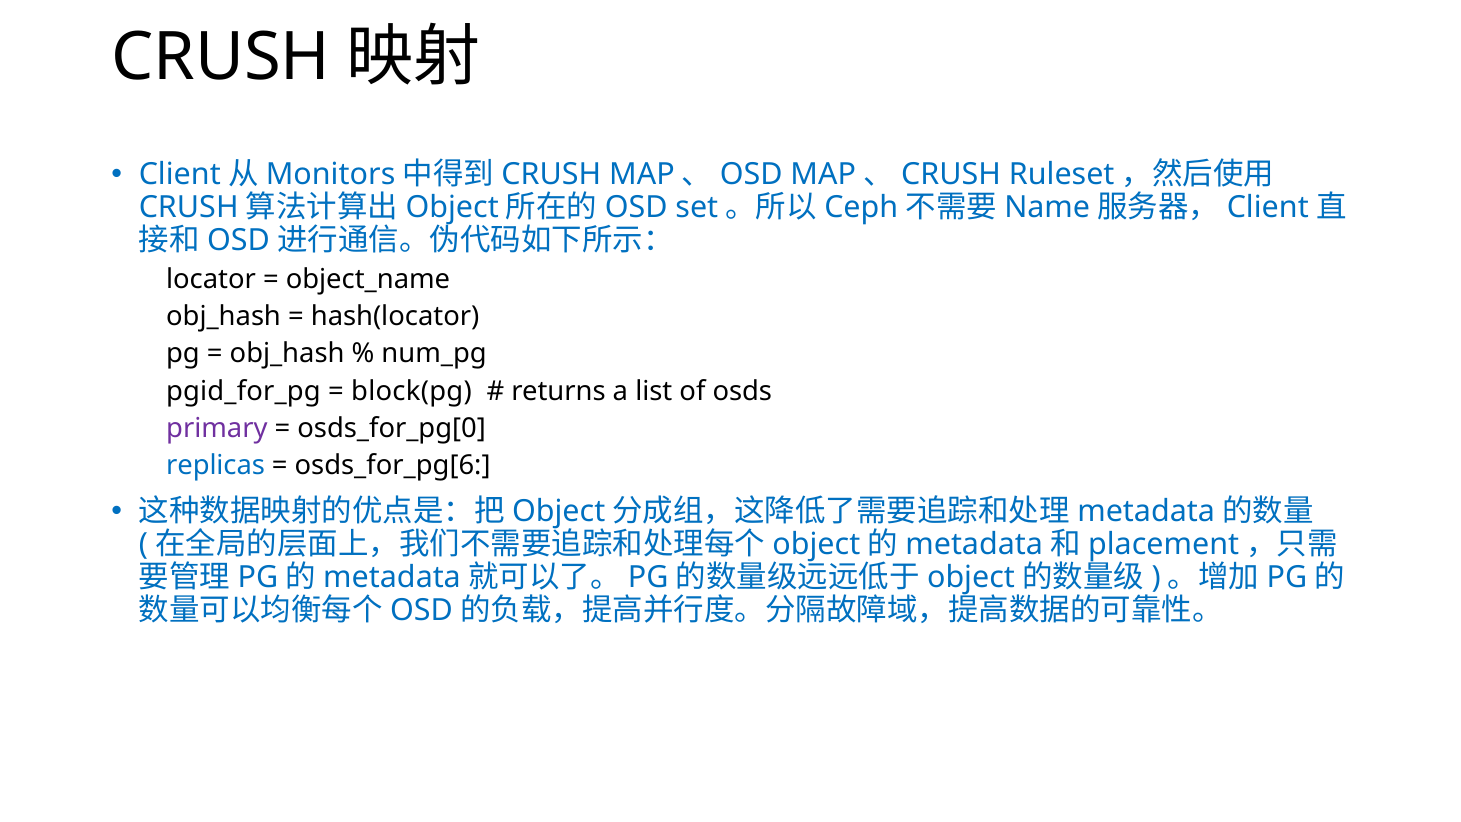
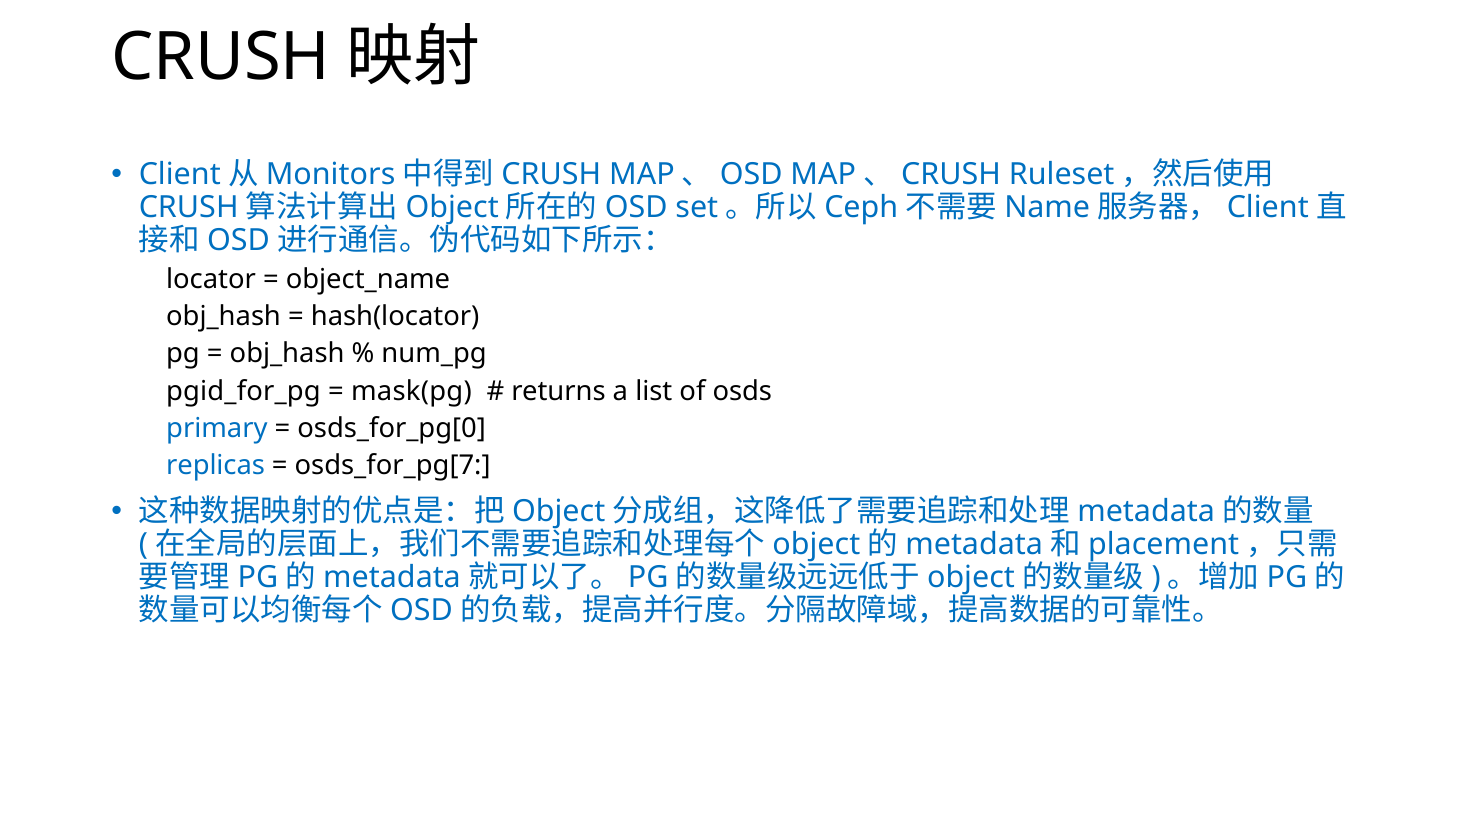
block(pg: block(pg -> mask(pg (411, 391)
primary colour: purple -> blue (217, 428)
osds_for_pg[6: osds_for_pg[6 -> osds_for_pg[7 (393, 465)
